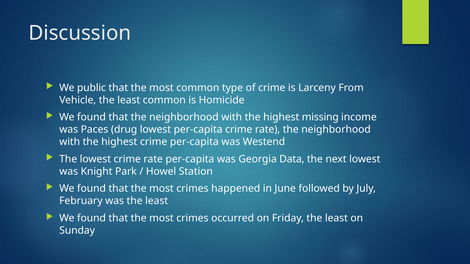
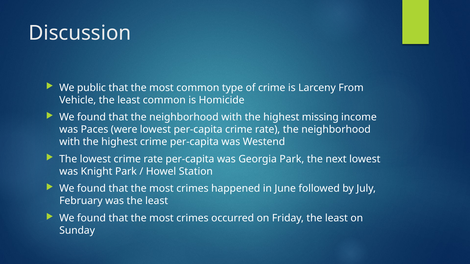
drug: drug -> were (124, 130)
Georgia Data: Data -> Park (292, 159)
